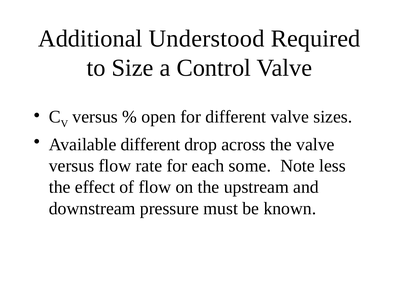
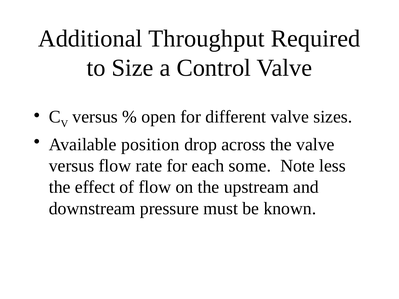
Understood: Understood -> Throughput (207, 39)
Available different: different -> position (150, 145)
